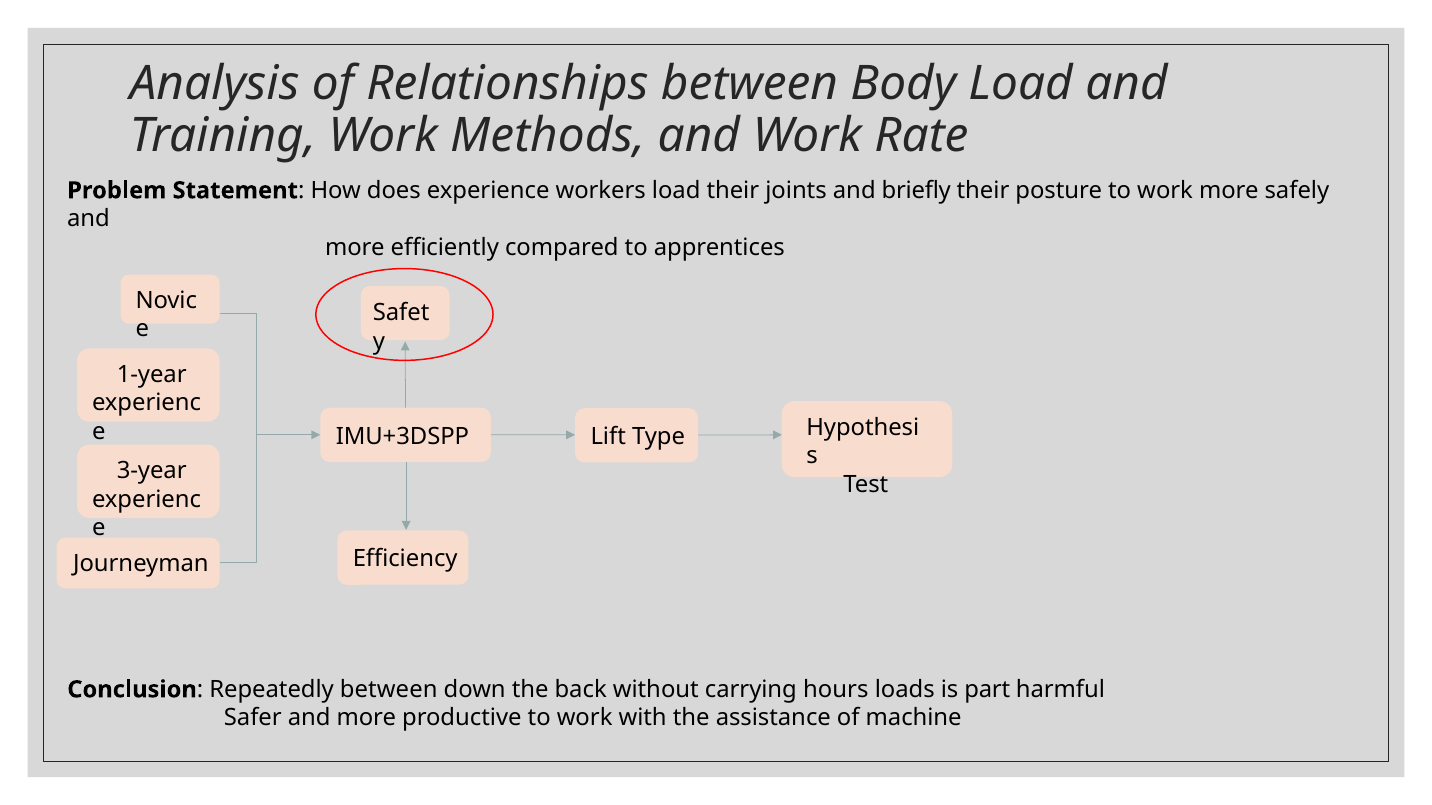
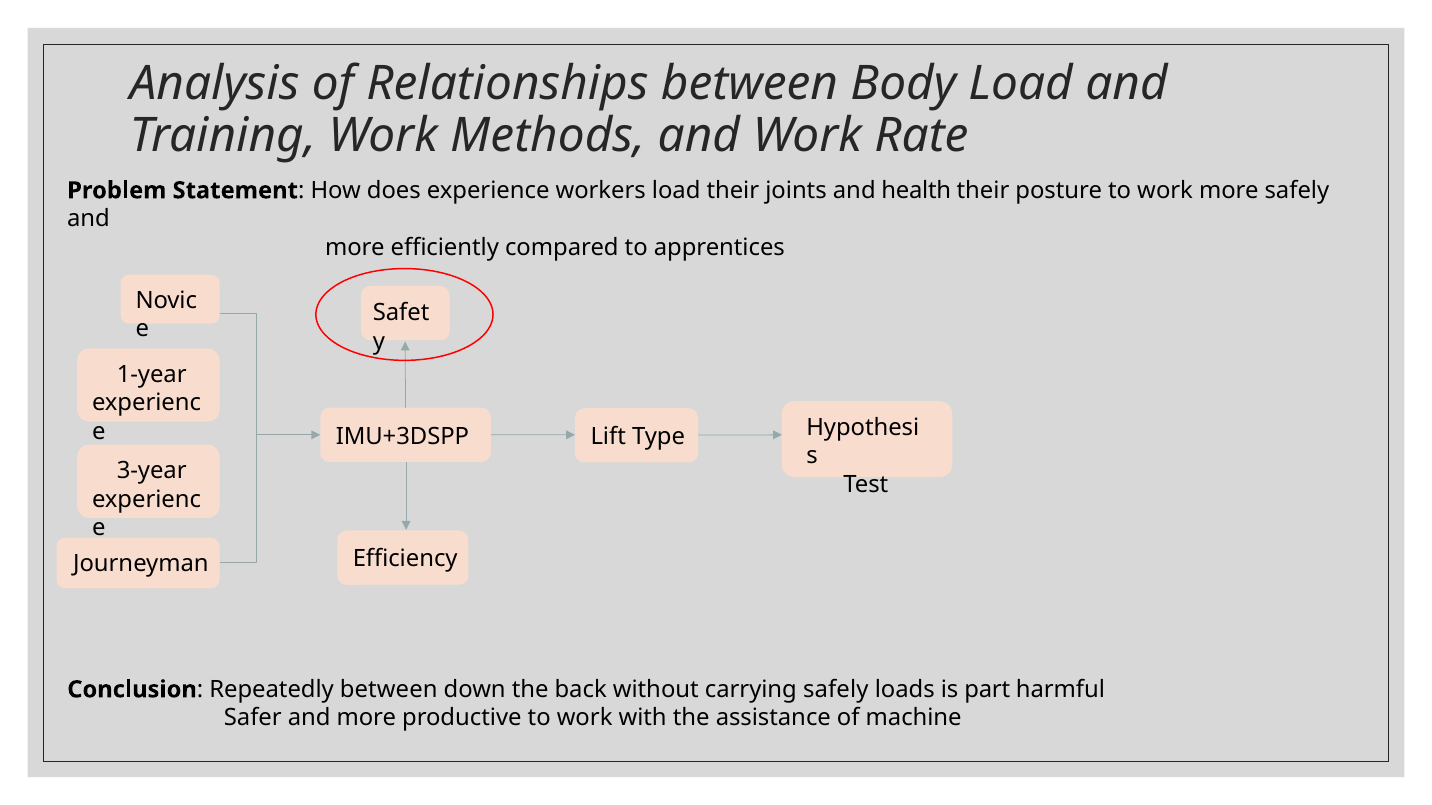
briefly: briefly -> health (916, 191)
carrying hours: hours -> safely (836, 690)
